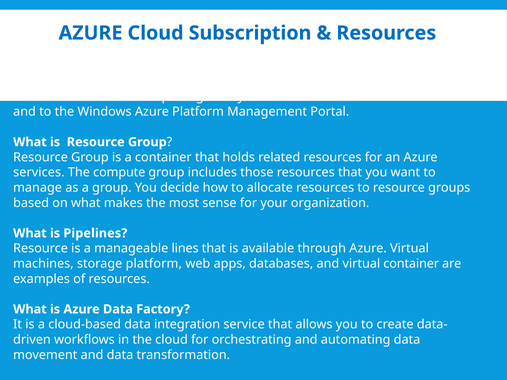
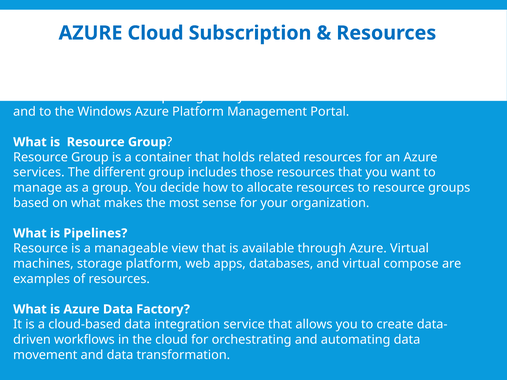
compute: compute -> different (119, 173)
lines: lines -> view (185, 249)
virtual container: container -> compose (411, 264)
